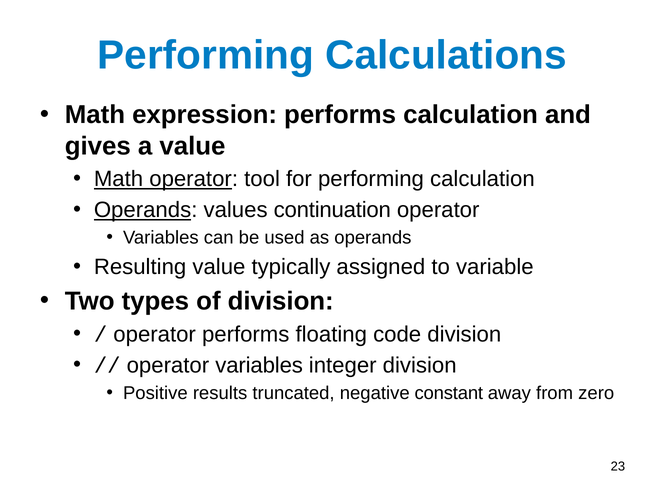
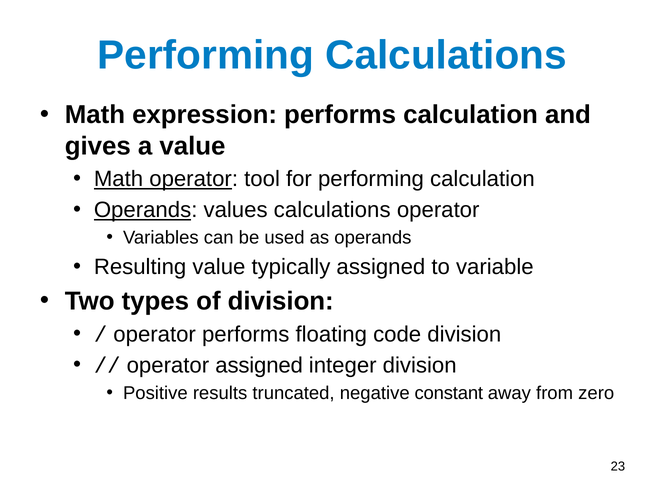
values continuation: continuation -> calculations (332, 210)
operator variables: variables -> assigned (259, 365)
